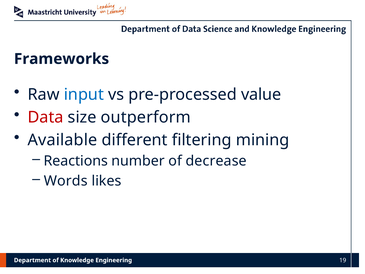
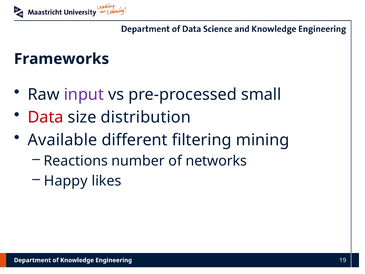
input colour: blue -> purple (84, 94)
value: value -> small (261, 94)
outperform: outperform -> distribution (146, 117)
decrease: decrease -> networks (216, 161)
Words: Words -> Happy (66, 181)
